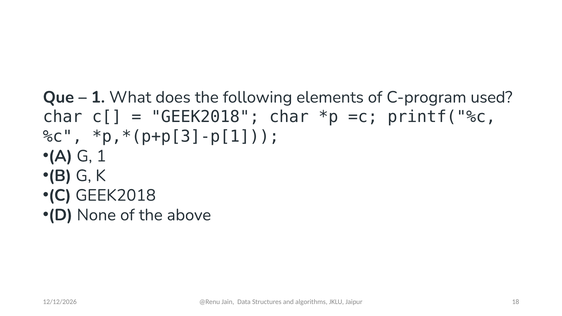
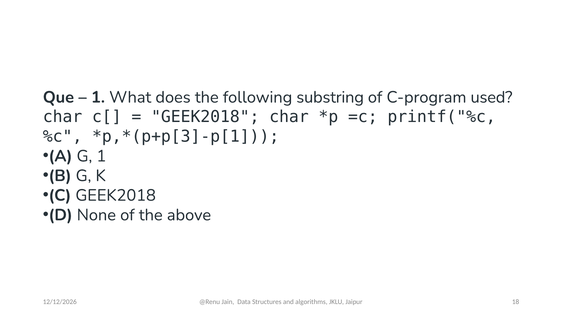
elements: elements -> substring (330, 97)
